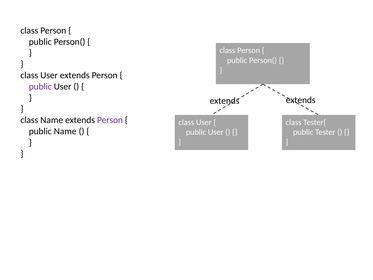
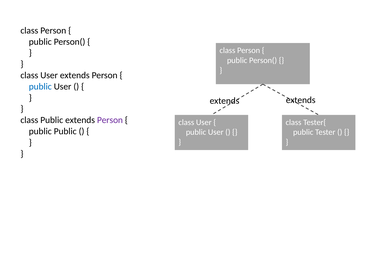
public colour: purple -> blue (40, 86)
class Name: Name -> Public (52, 120)
public Name: Name -> Public (65, 131)
